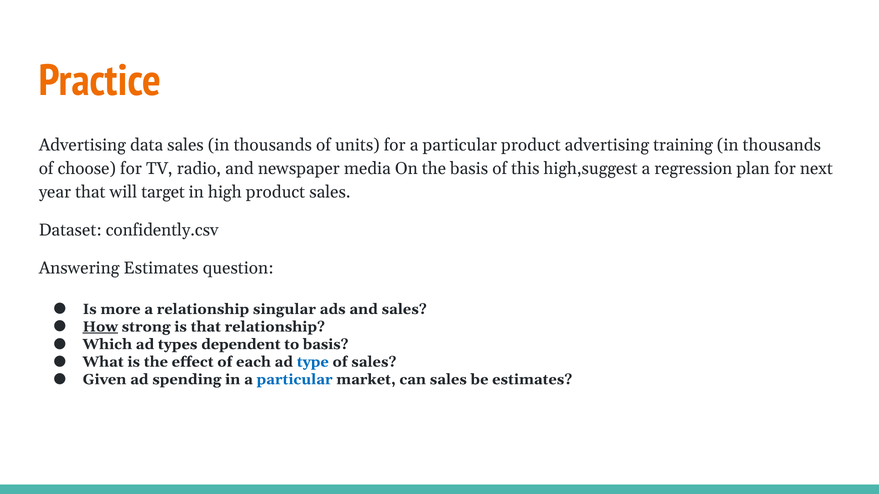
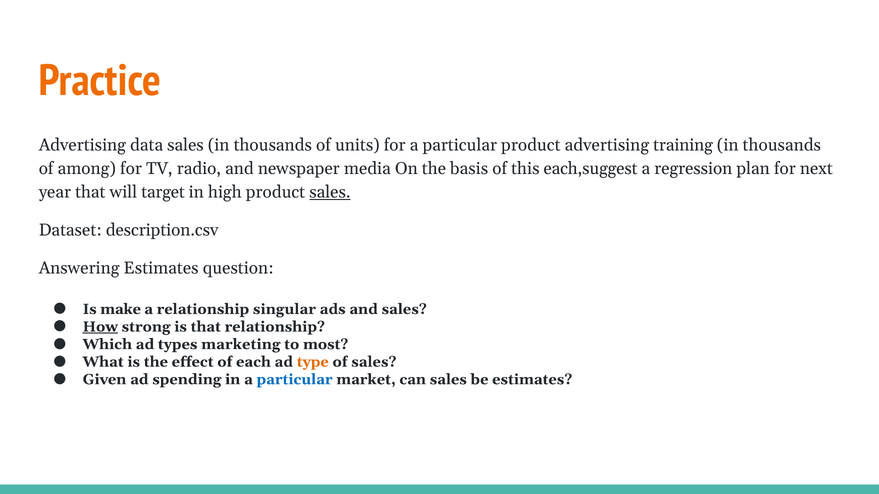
choose: choose -> among (87, 169)
high,suggest: high,suggest -> each,suggest (591, 169)
sales underline: none -> present (330, 192)
confidently.csv: confidently.csv -> description.csv (162, 230)
more: more -> make (121, 309)
dependent: dependent -> marketing (241, 345)
to basis: basis -> most (326, 345)
type colour: blue -> orange (313, 362)
